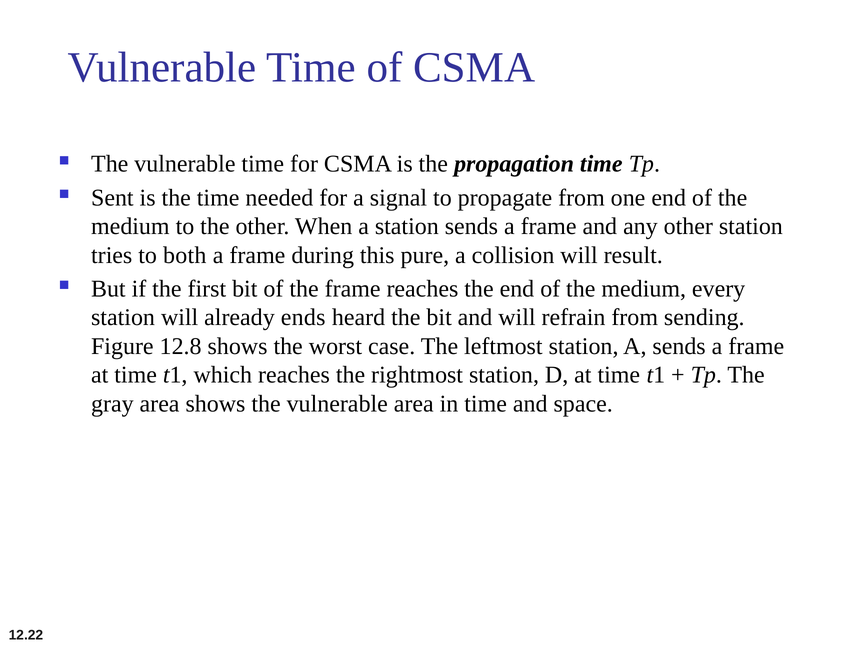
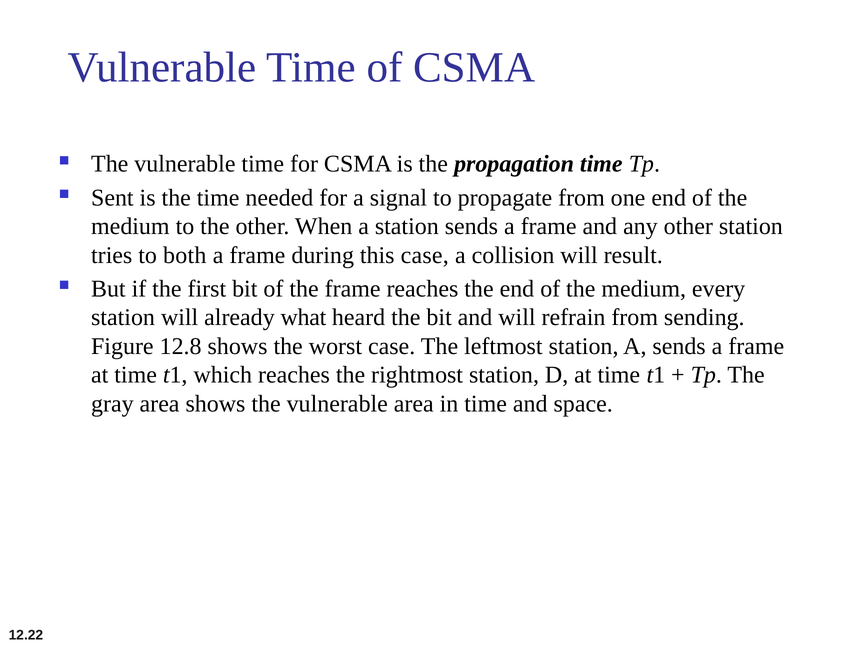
this pure: pure -> case (425, 255)
ends: ends -> what (303, 317)
